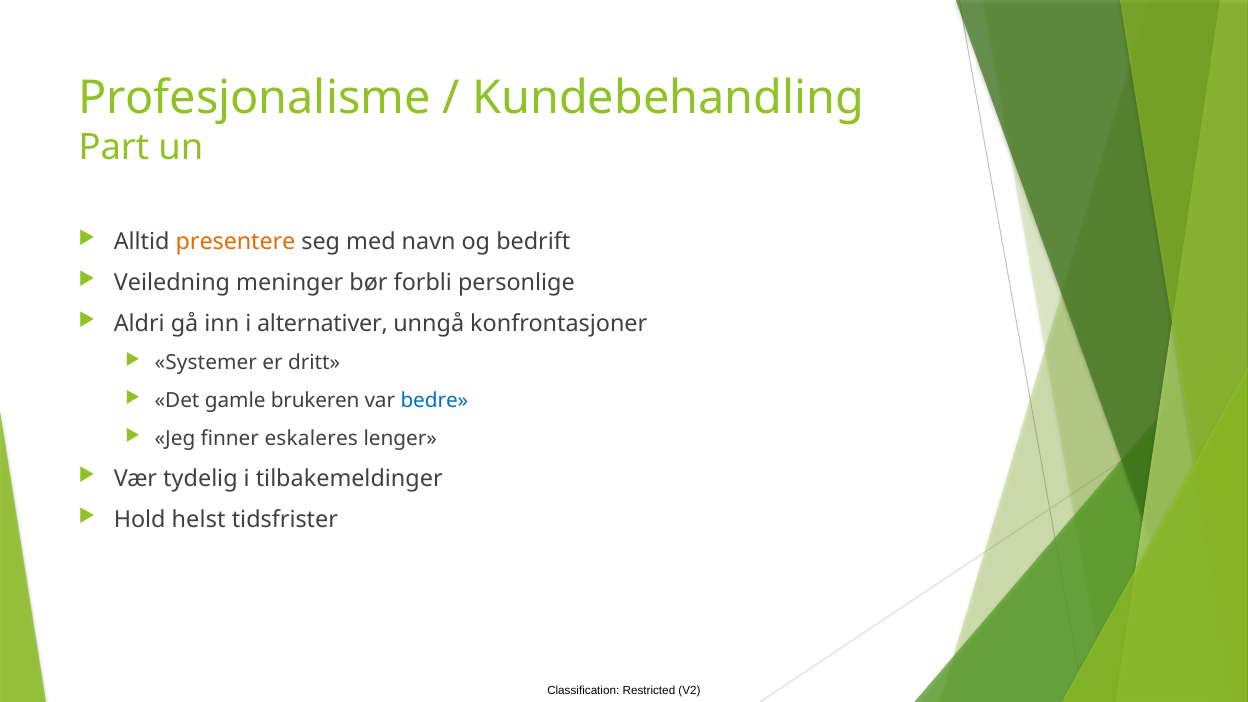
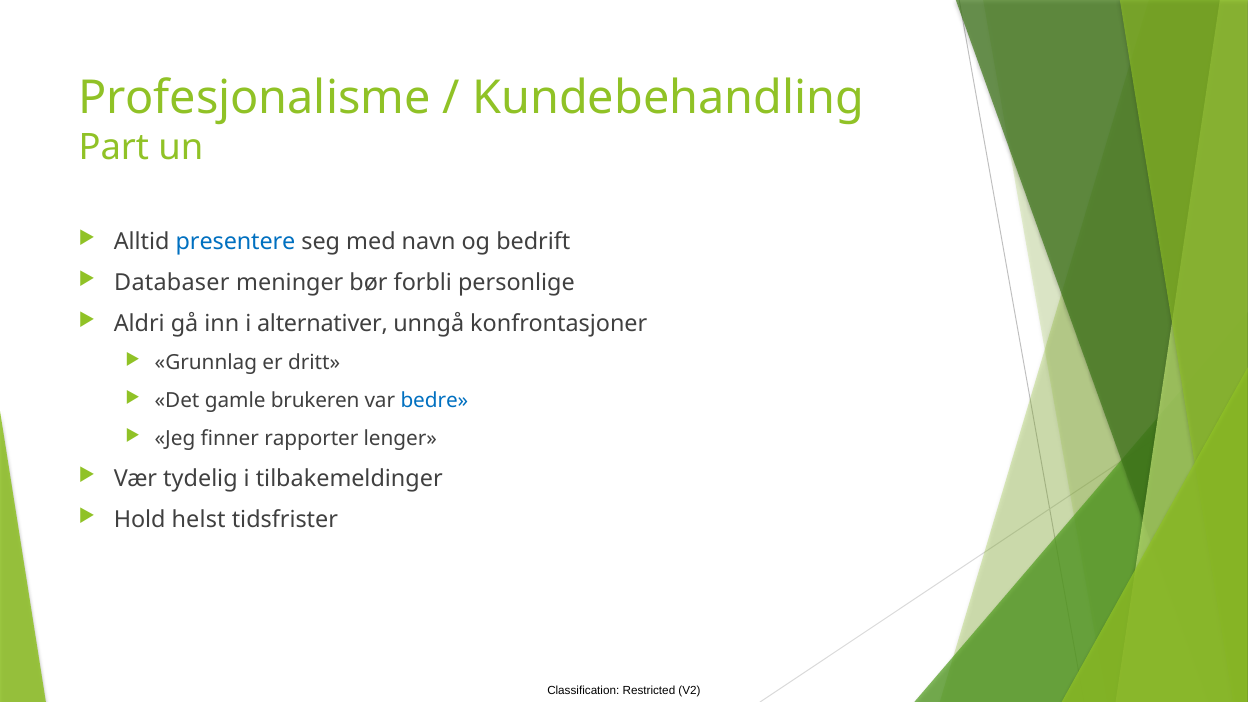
presentere colour: orange -> blue (236, 242)
Veiledning: Veiledning -> Databaser (172, 283)
Systemer: Systemer -> Grunnlag (206, 363)
eskaleres: eskaleres -> rapporter (311, 439)
